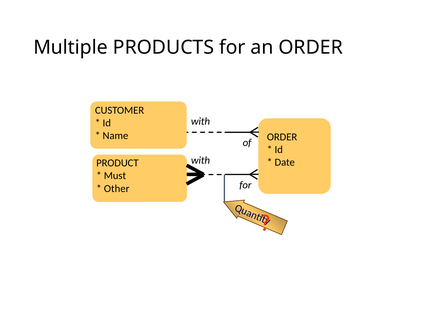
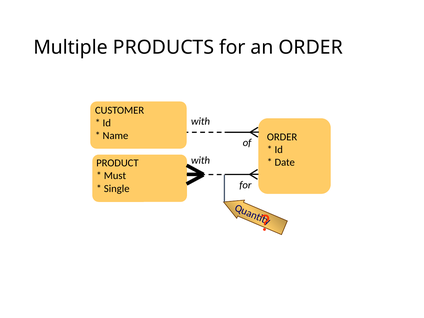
Other: Other -> Single (117, 189)
